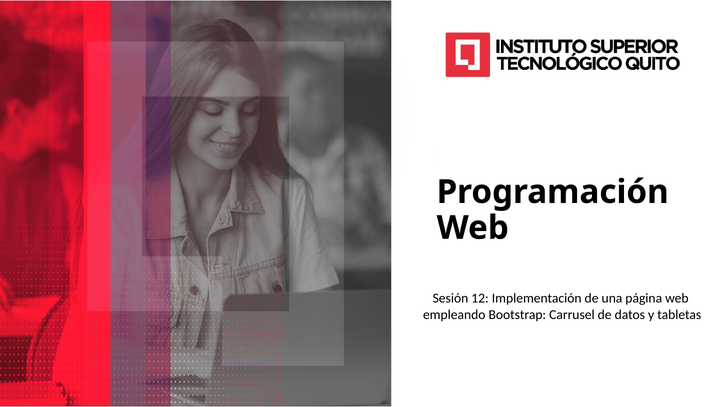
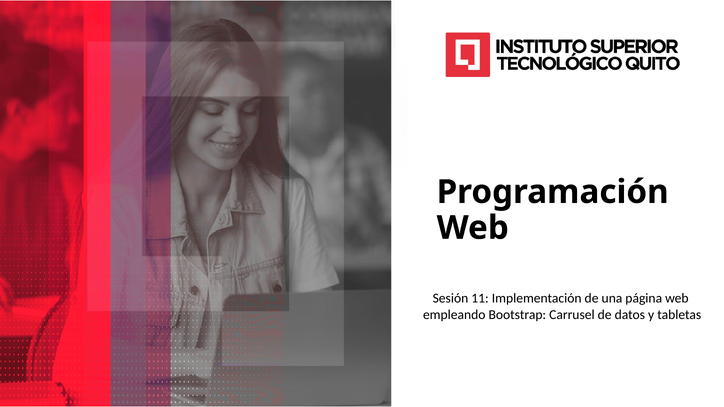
12: 12 -> 11 (480, 299)
